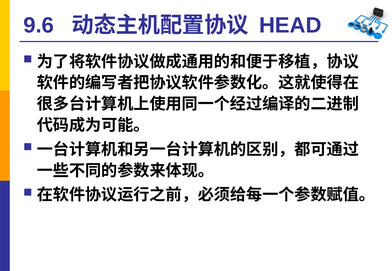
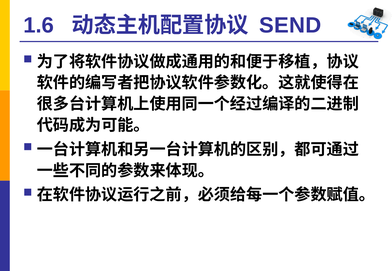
9.6: 9.6 -> 1.6 (39, 25)
HEAD: HEAD -> SEND (290, 25)
